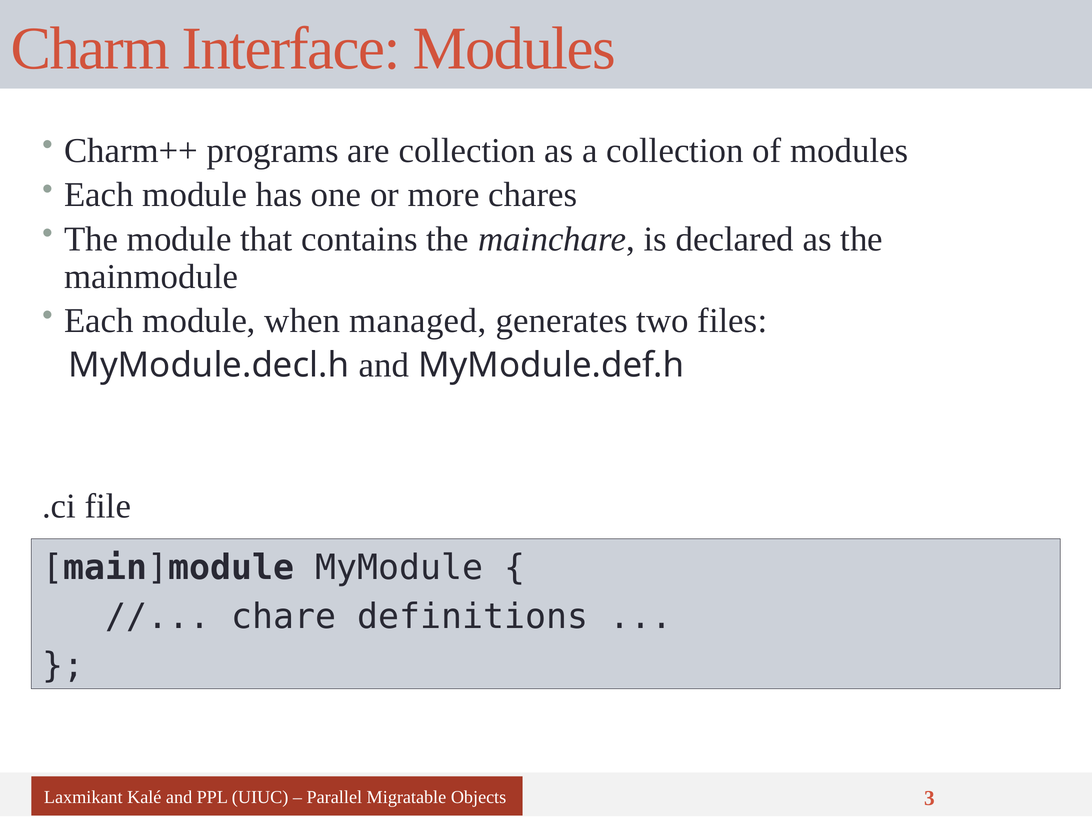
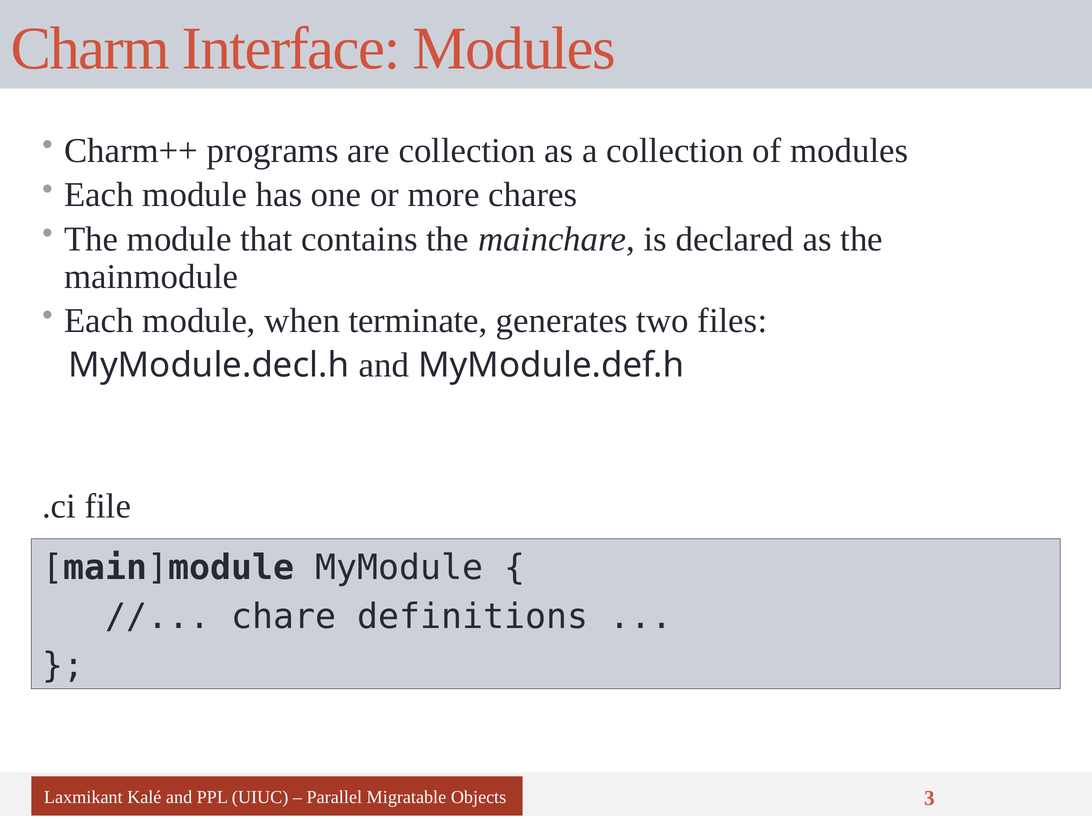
managed: managed -> terminate (418, 321)
